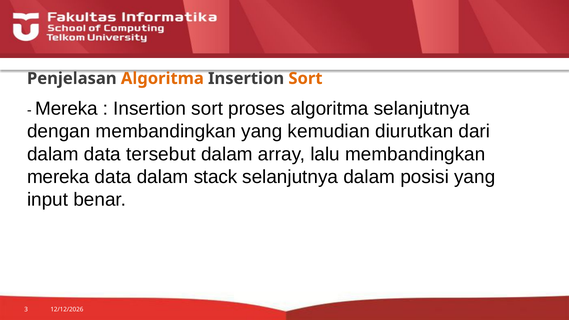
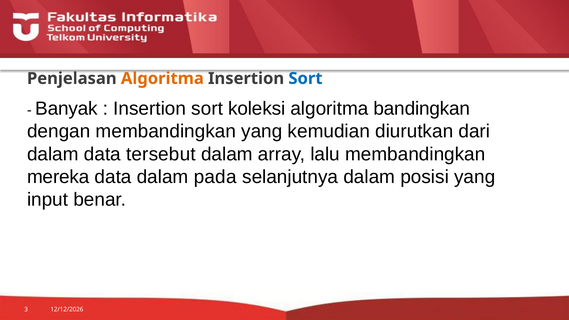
Sort colour: orange -> blue (305, 78)
Mereka: Mereka -> Banyak (66, 109)
proses: proses -> koleksi (257, 109)
algoritma selanjutnya: selanjutnya -> bandingkan (422, 109)
stack: stack -> pada (215, 177)
